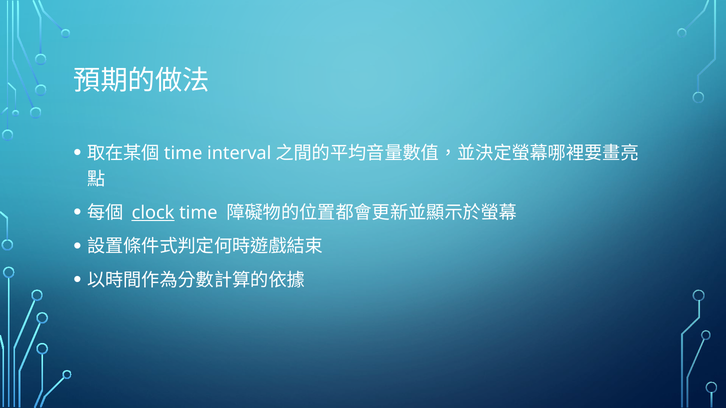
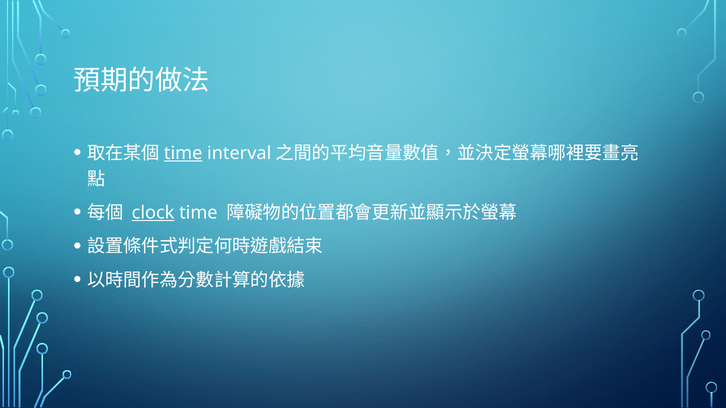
time underline: none -> present (183, 153)
